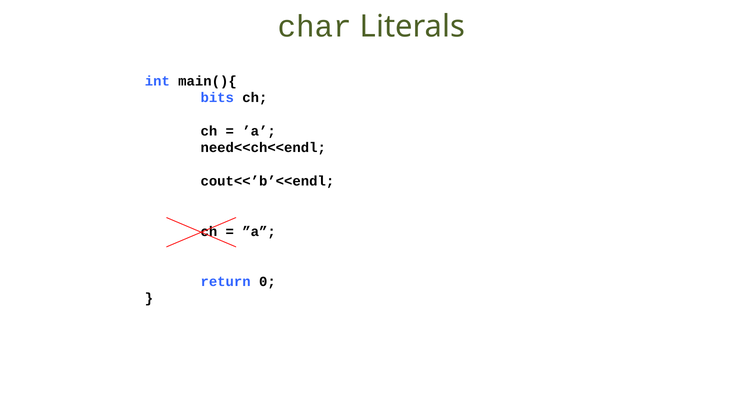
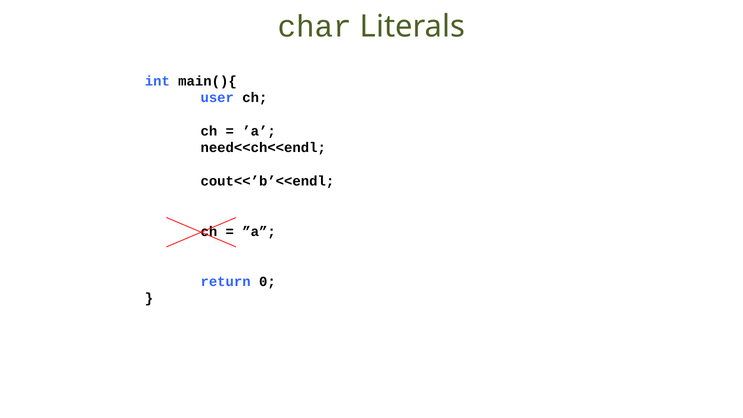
bits: bits -> user (217, 98)
